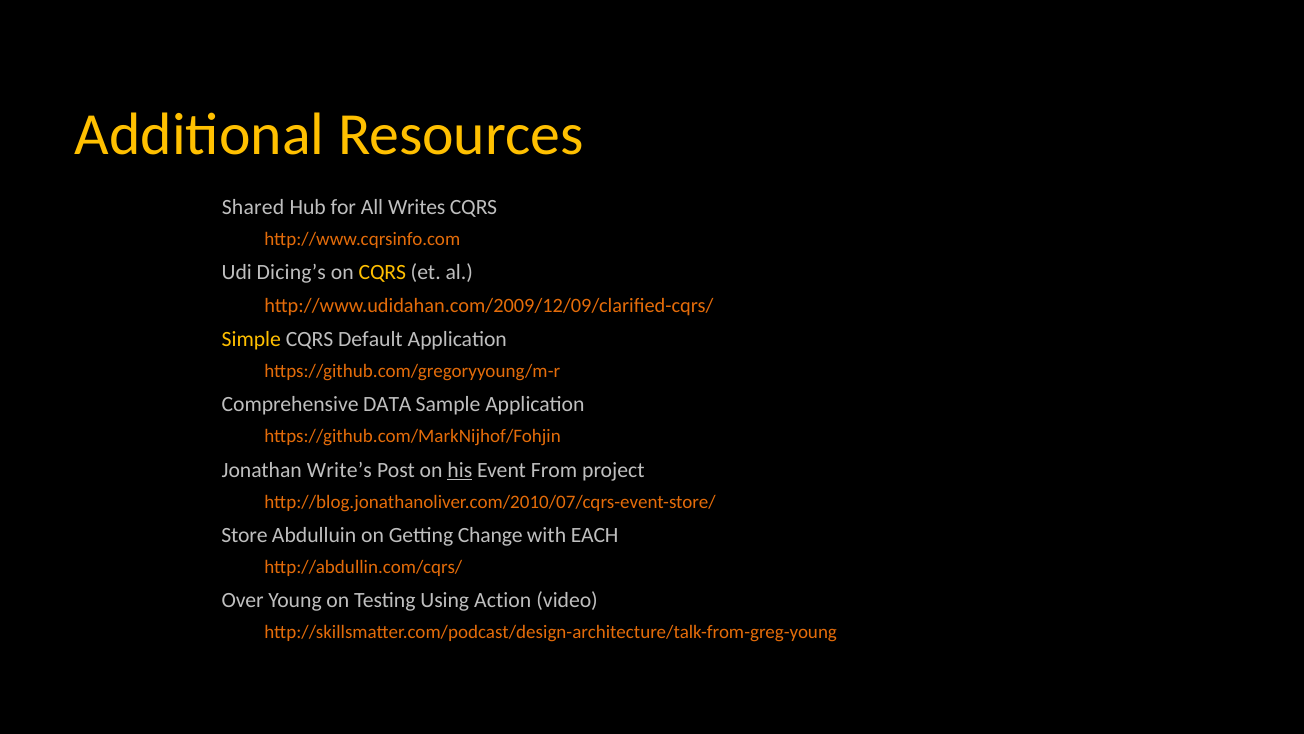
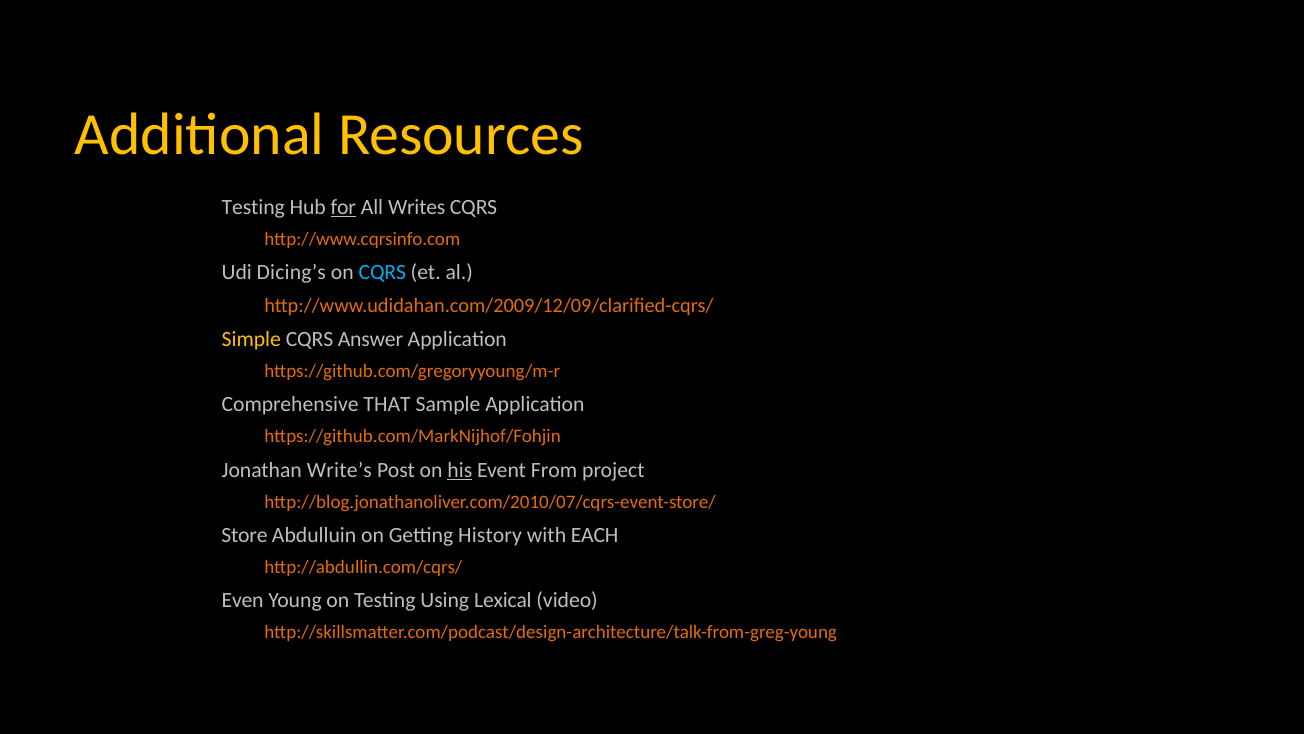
Shared: Shared -> Testing (253, 207)
for underline: none -> present (343, 207)
CQRS colour: yellow -> light blue (382, 272)
Default: Default -> Answer (370, 339)
DATA: DATA -> THAT (387, 404)
Change: Change -> History (490, 535)
Over: Over -> Even (243, 600)
Action: Action -> Lexical (503, 600)
